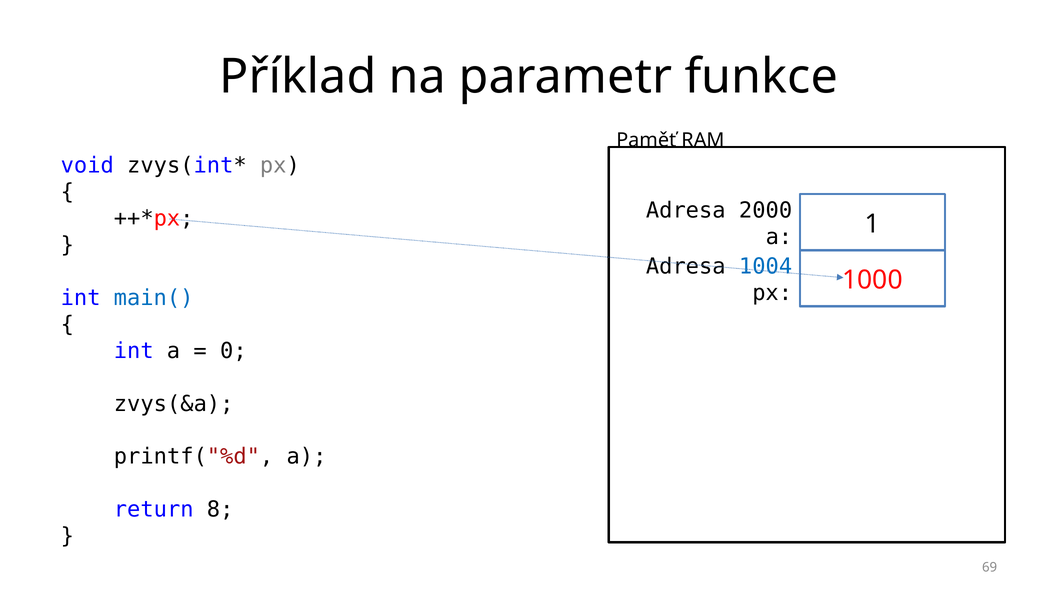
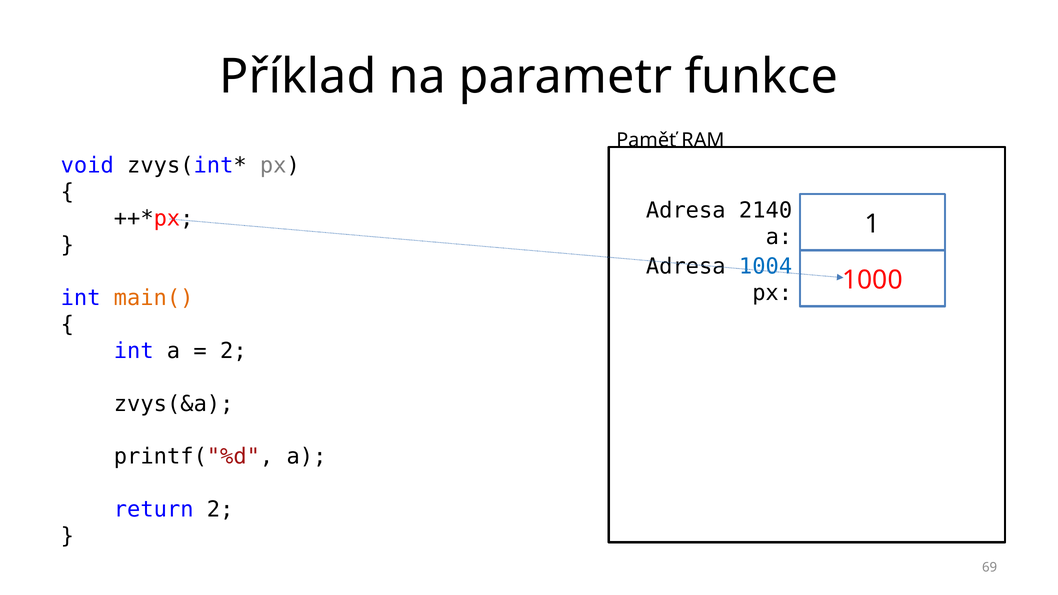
2000: 2000 -> 2140 (766, 210)
main( colour: blue -> orange (154, 298)
0: 0 -> 2 (233, 351)
return 8: 8 -> 2 (220, 510)
